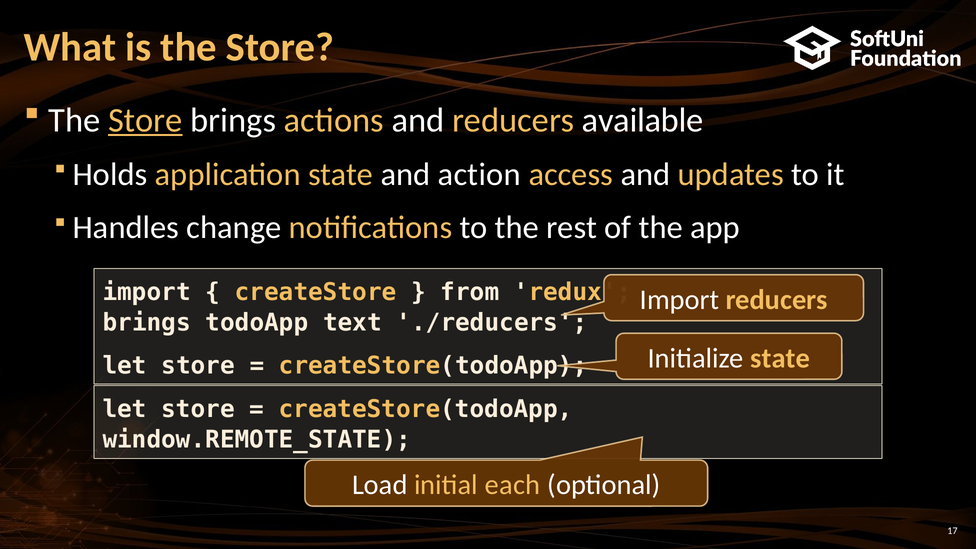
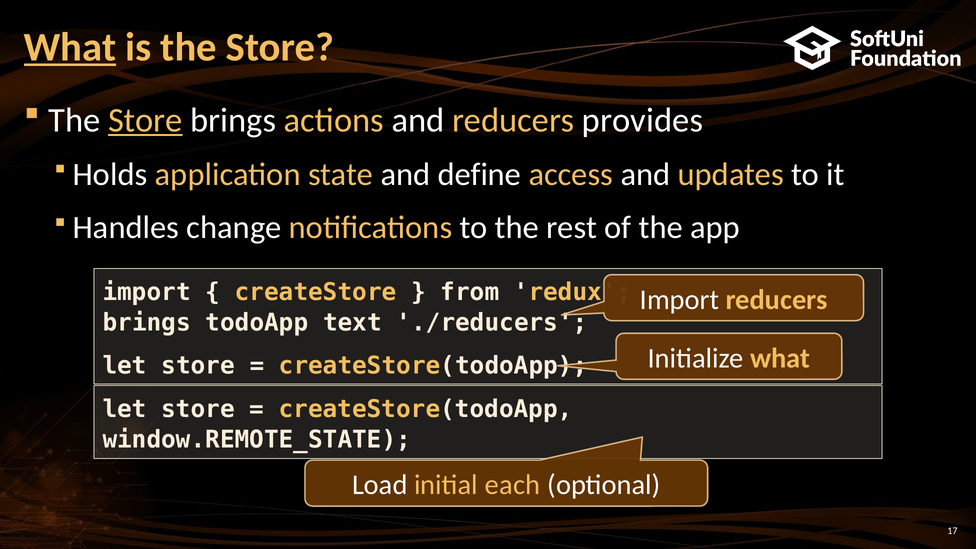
What underline: none -> present (70, 47)
available: available -> provides (643, 120)
action: action -> define (479, 175)
Initialize state: state -> what (780, 358)
